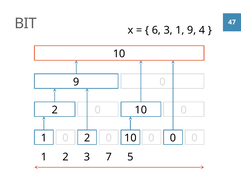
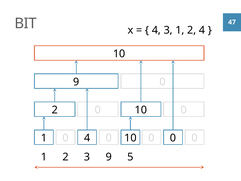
6: 6 -> 4 (156, 30)
3 1 9: 9 -> 2 (192, 30)
0 2: 2 -> 4 (87, 138)
3 7: 7 -> 9 (109, 157)
